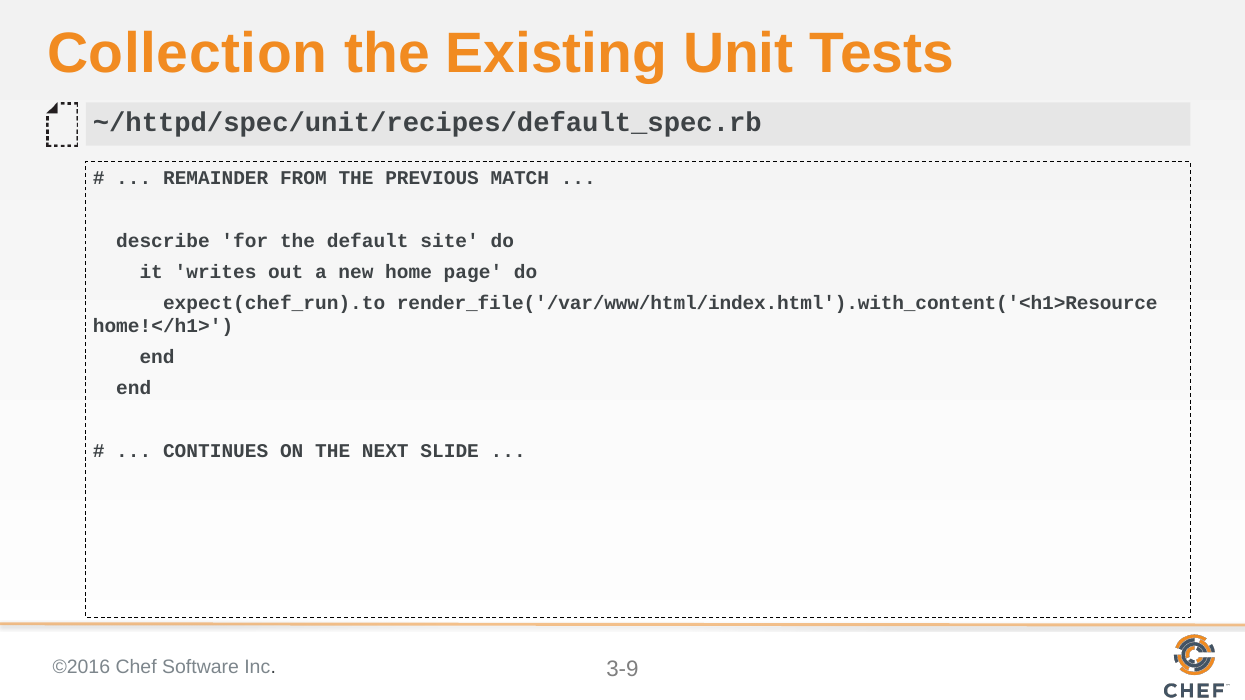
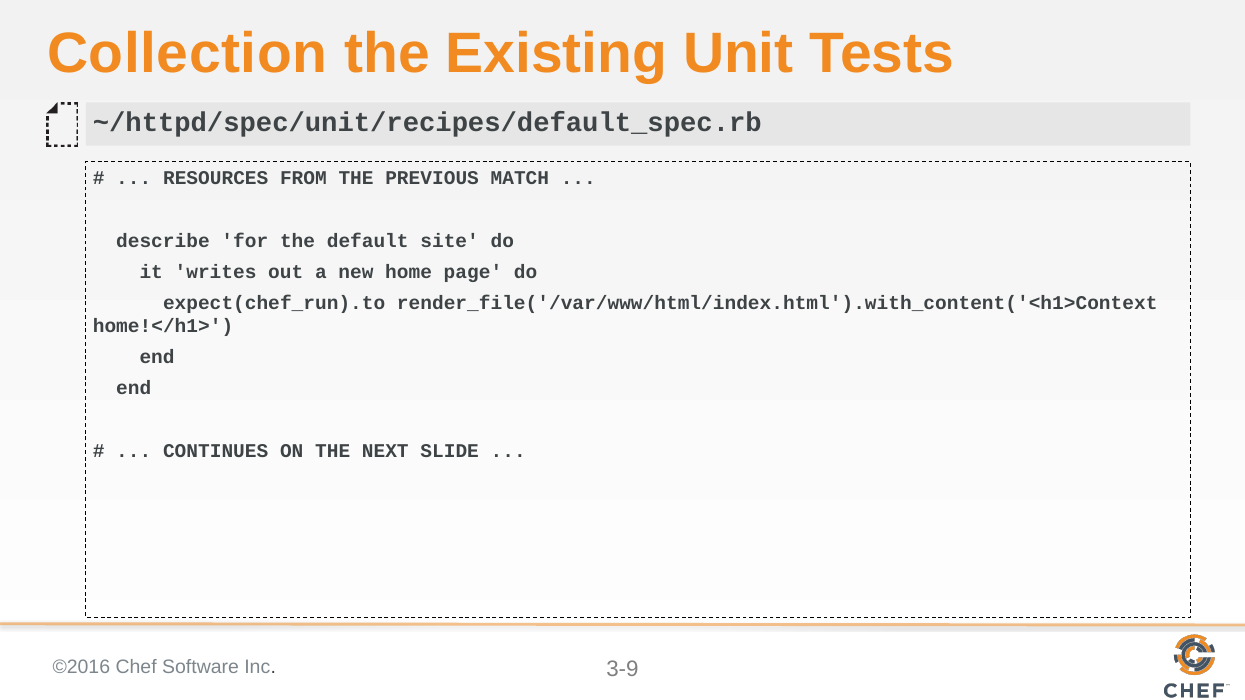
REMAINDER: REMAINDER -> RESOURCES (216, 178)
render_file('/var/www/html/index.html').with_content('<h1>Resource: render_file('/var/www/html/index.html').with_content('<h1>Resource -> render_file('/var/www/html/index.html').with_content('<h1>Context (777, 303)
